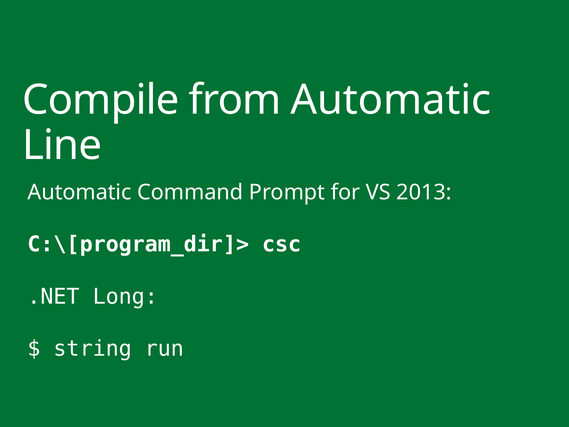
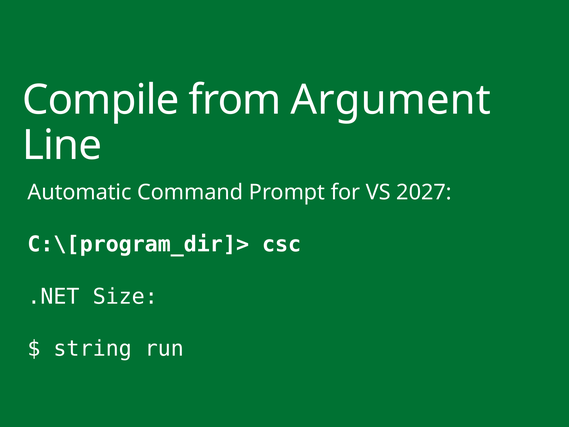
from Automatic: Automatic -> Argument (391, 100)
2013: 2013 -> 2027 (424, 192)
Long: Long -> Size (125, 296)
